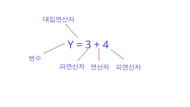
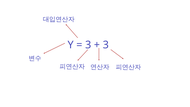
4: 4 -> 3 (106, 45)
